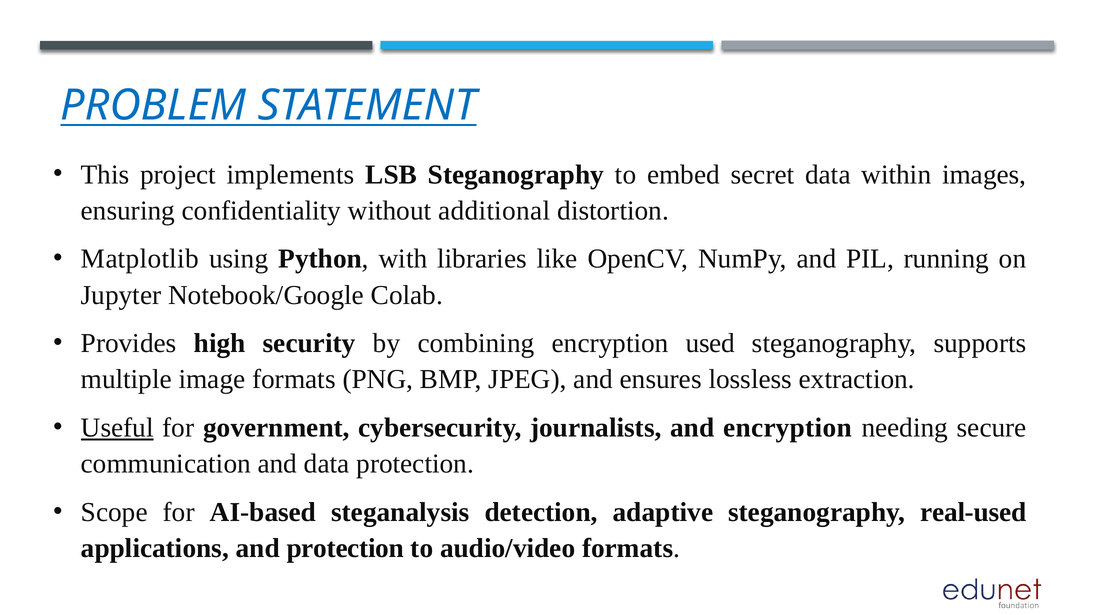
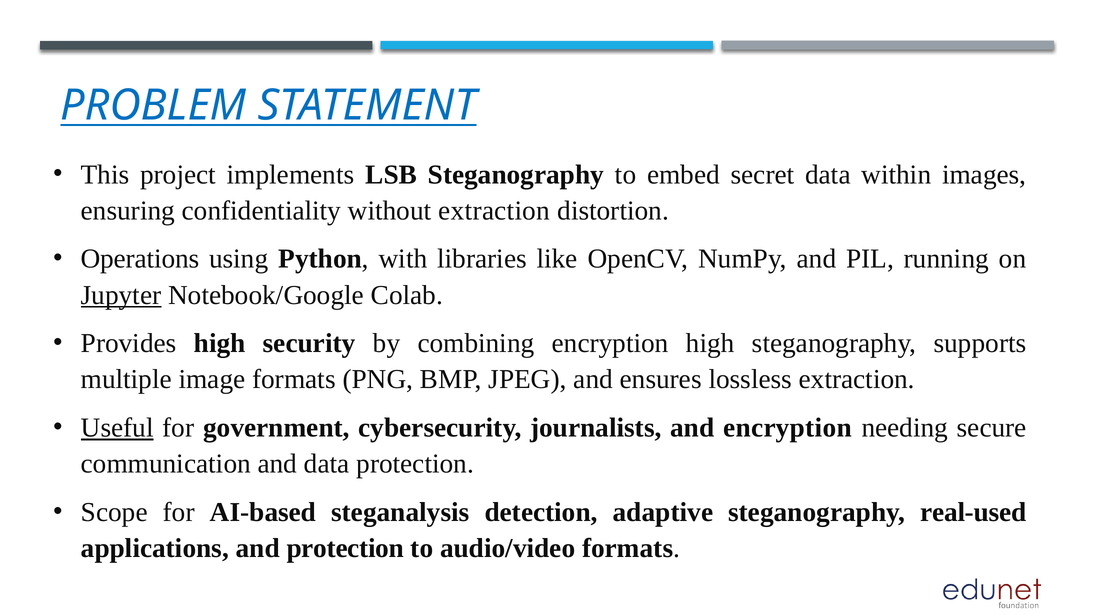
without additional: additional -> extraction (494, 211)
Matplotlib: Matplotlib -> Operations (140, 259)
Jupyter underline: none -> present (121, 295)
encryption used: used -> high (710, 344)
